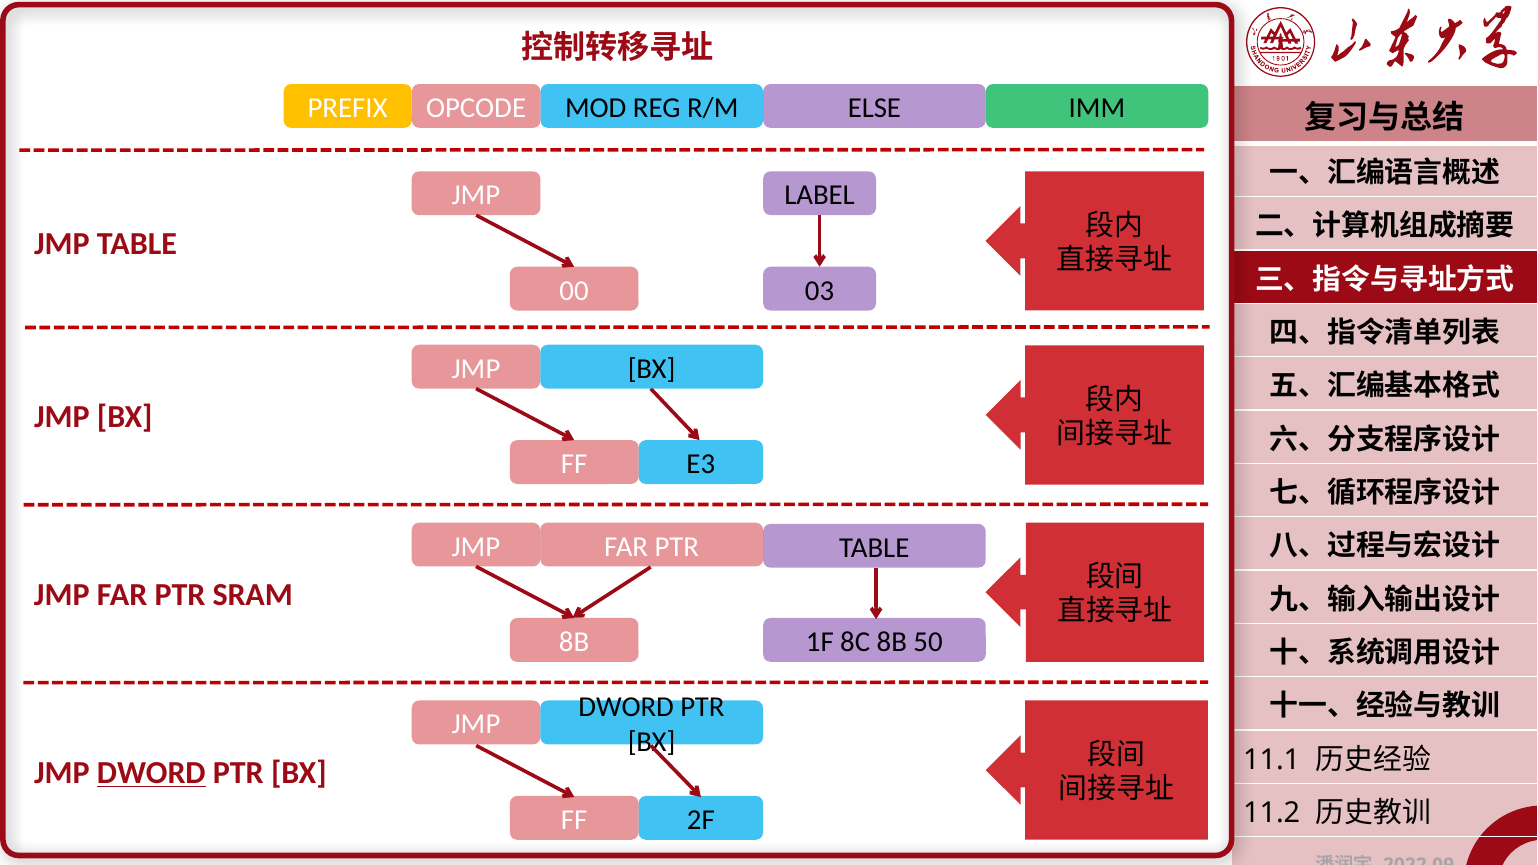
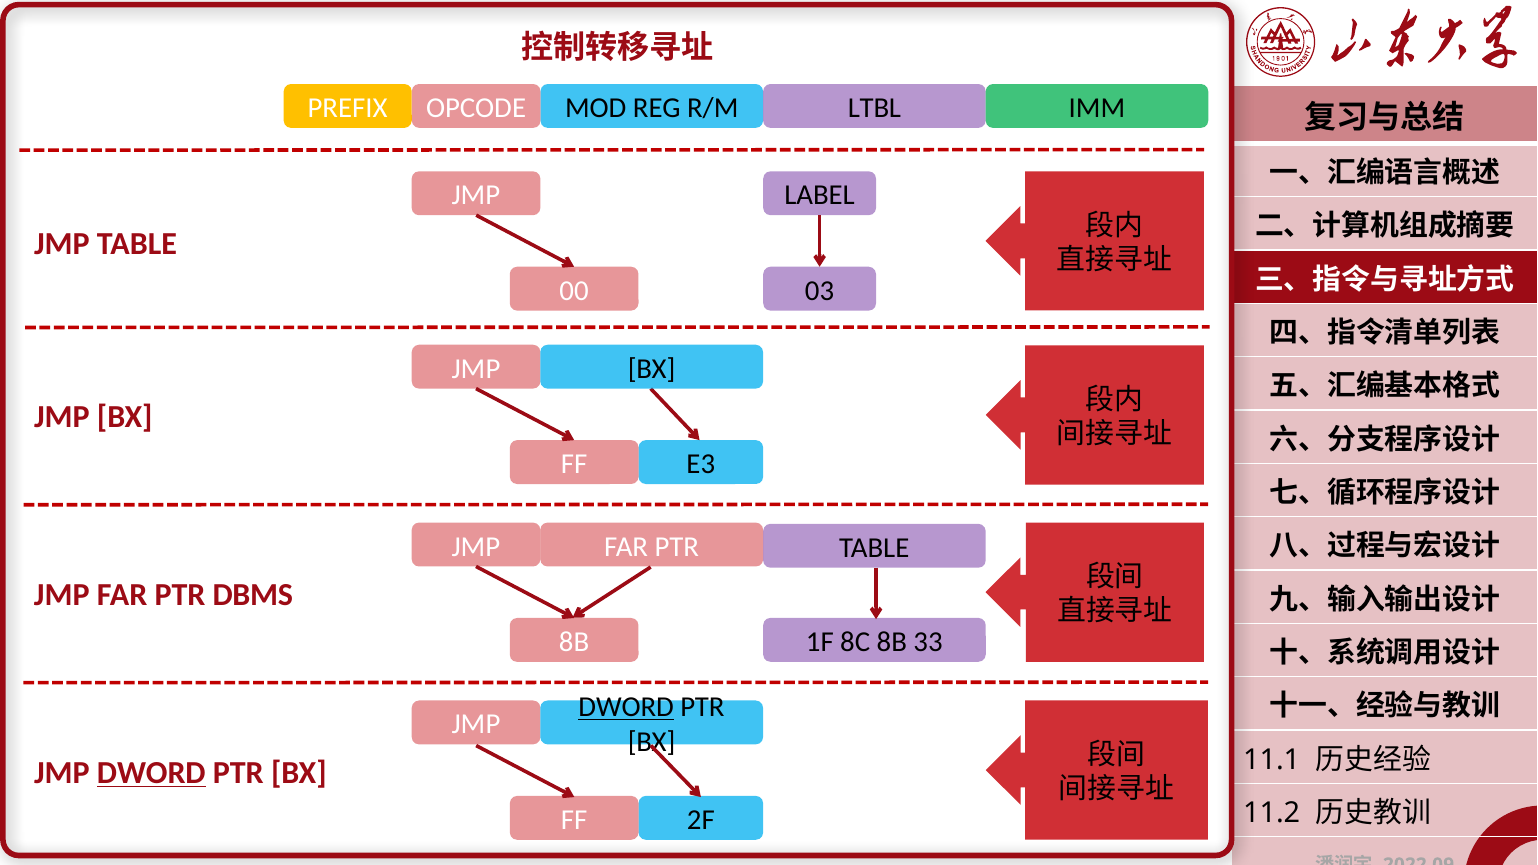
ELSE: ELSE -> LTBL (874, 108)
SRAM: SRAM -> DBMS (253, 595)
50: 50 -> 33 (928, 642)
DWORD underline: none -> present (626, 707)
